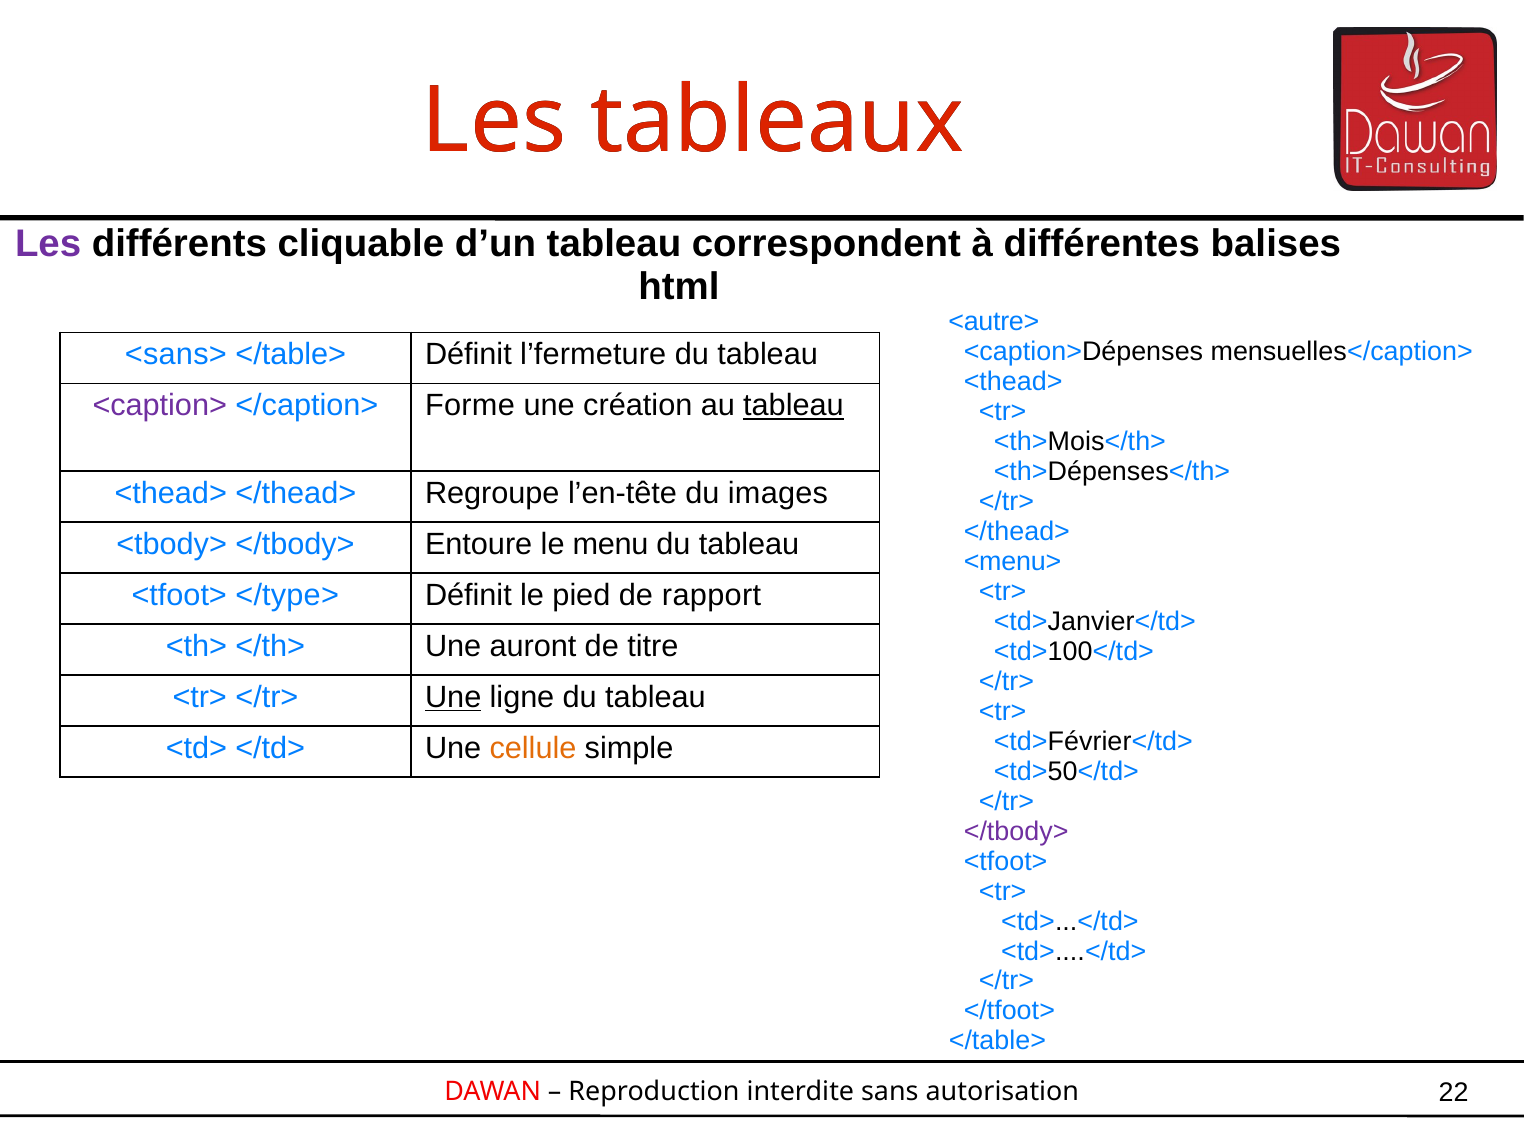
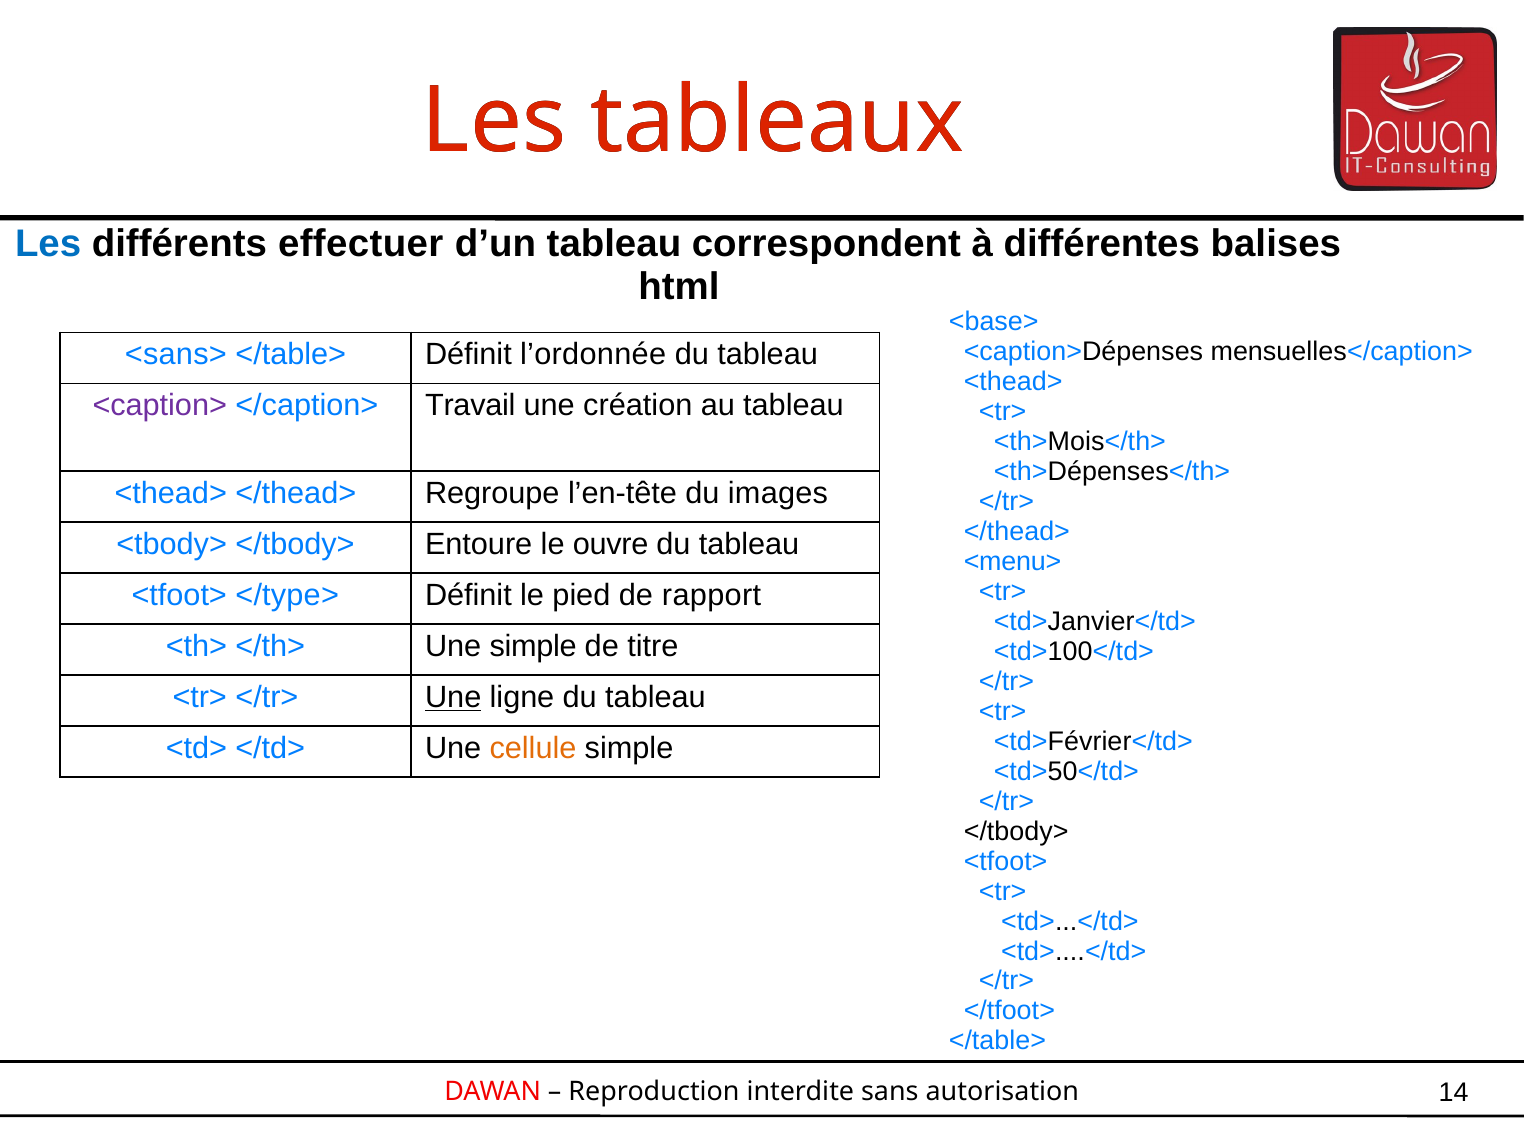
Les colour: purple -> blue (48, 244)
cliquable: cliquable -> effectuer (361, 244)
<autre>: <autre> -> <base> (994, 321)
l’fermeture: l’fermeture -> l’ordonnée (593, 355)
Forme: Forme -> Travail (470, 406)
tableau underline: present -> none (793, 406)
menu: menu -> ouvre (611, 544)
Une auront: auront -> simple (533, 646)
</tbody> colour: purple -> black (1016, 831)
22: 22 -> 14 (1454, 1093)
